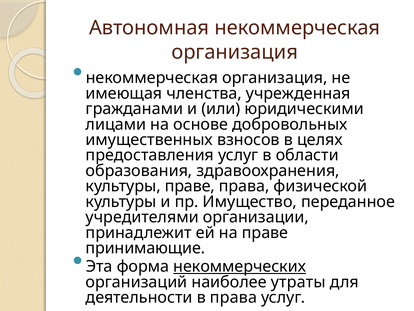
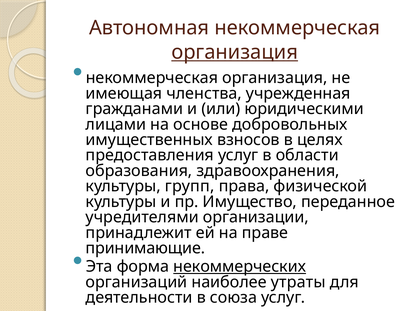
организация underline: none -> present (235, 52)
культуры праве: праве -> групп (190, 186)
в права: права -> союза (234, 297)
